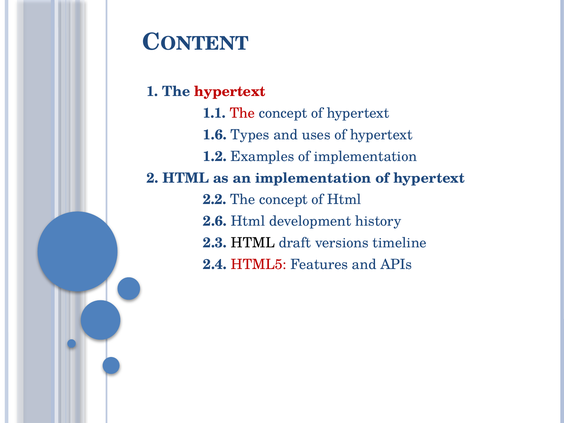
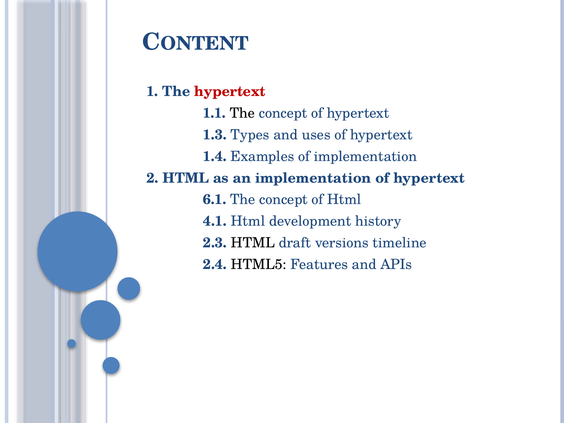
The colour: red -> black (242, 113)
1.6: 1.6 -> 1.3 (215, 135)
1.2: 1.2 -> 1.4 (215, 156)
2.2: 2.2 -> 6.1 (215, 200)
2.6: 2.6 -> 4.1 (215, 221)
HTML5 colour: red -> black (259, 265)
